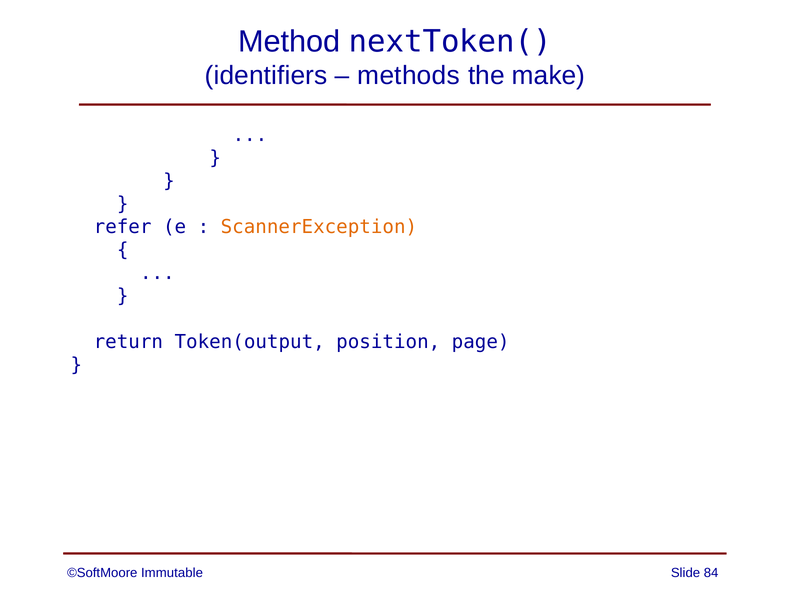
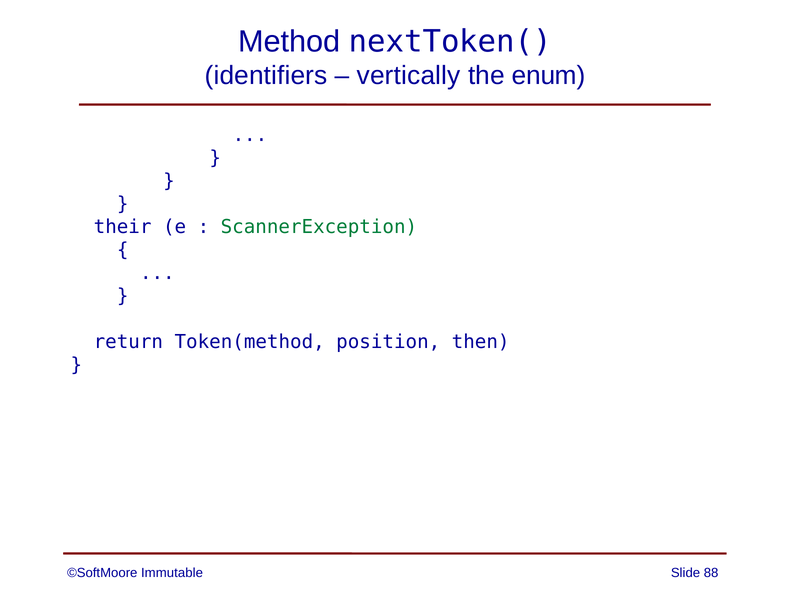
methods: methods -> vertically (409, 76)
make: make -> enum (549, 76)
refer: refer -> their (123, 227)
ScannerException colour: orange -> green (319, 227)
Token(output: Token(output -> Token(method (250, 342)
page: page -> then (481, 342)
84: 84 -> 88 (711, 572)
